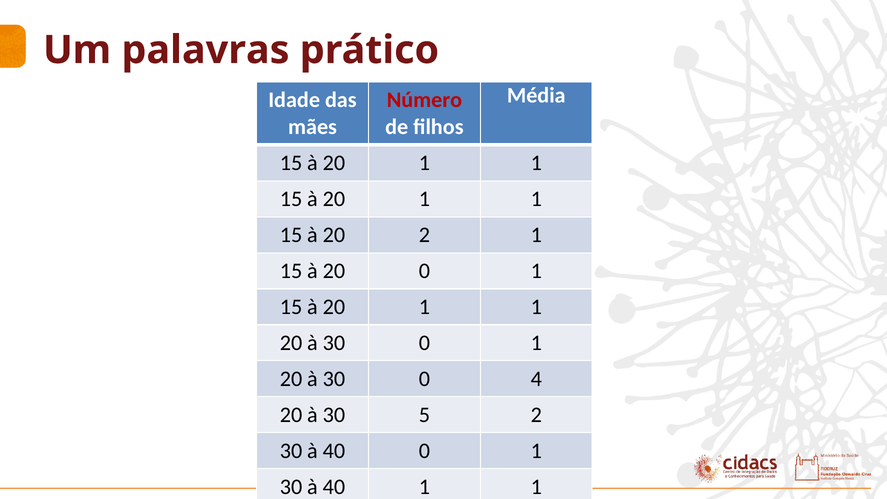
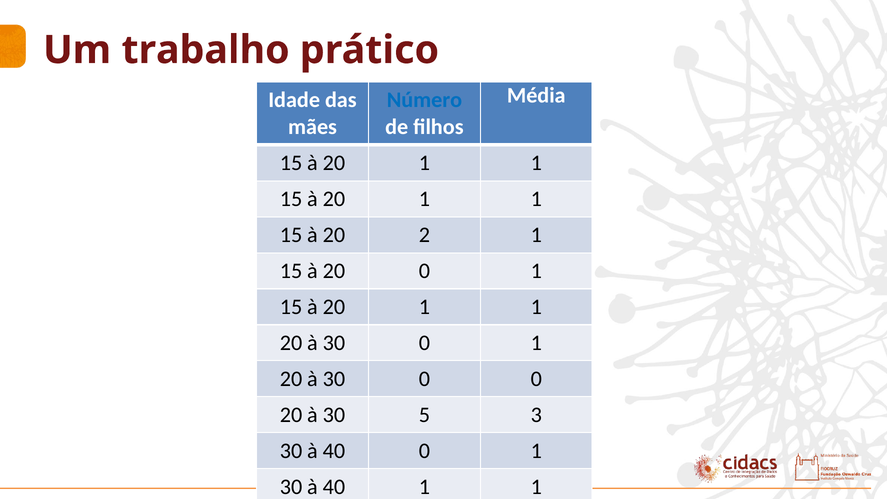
palavras: palavras -> trabalho (206, 50)
Número colour: red -> blue (424, 100)
0 4: 4 -> 0 (536, 379)
5 2: 2 -> 3 (536, 415)
